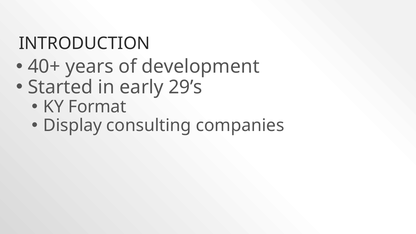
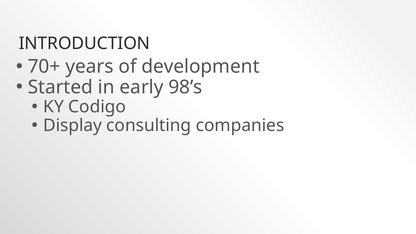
40+: 40+ -> 70+ (44, 67)
29’s: 29’s -> 98’s (185, 87)
Format: Format -> Codigo (97, 107)
